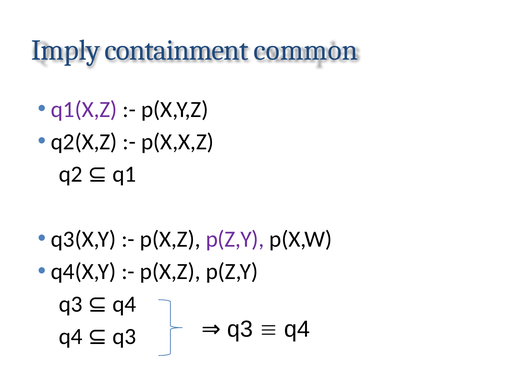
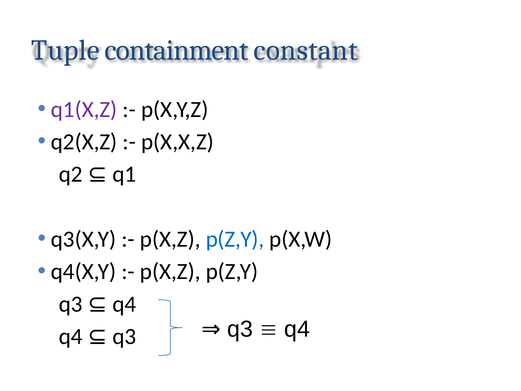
Imply: Imply -> Tuple (65, 50)
common: common -> constant (306, 50)
p(Z,Y colour: purple -> blue (235, 239)
